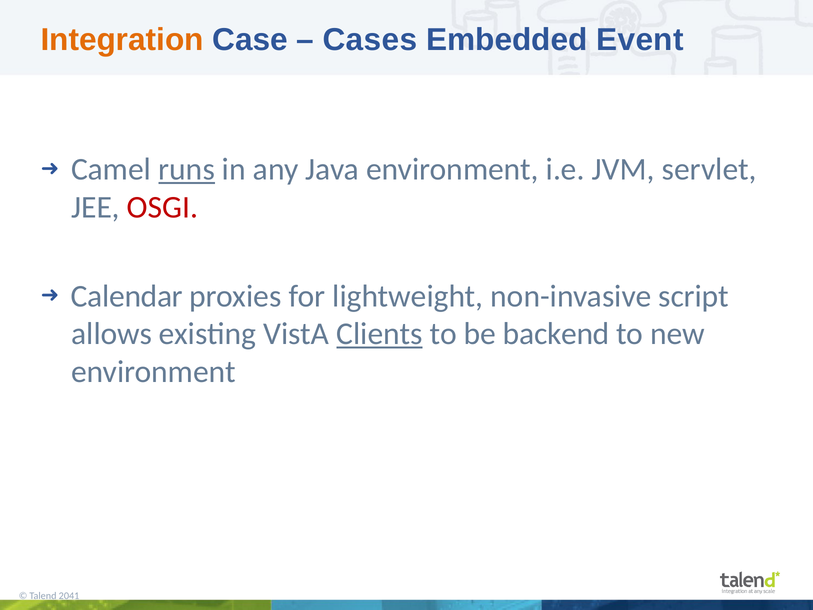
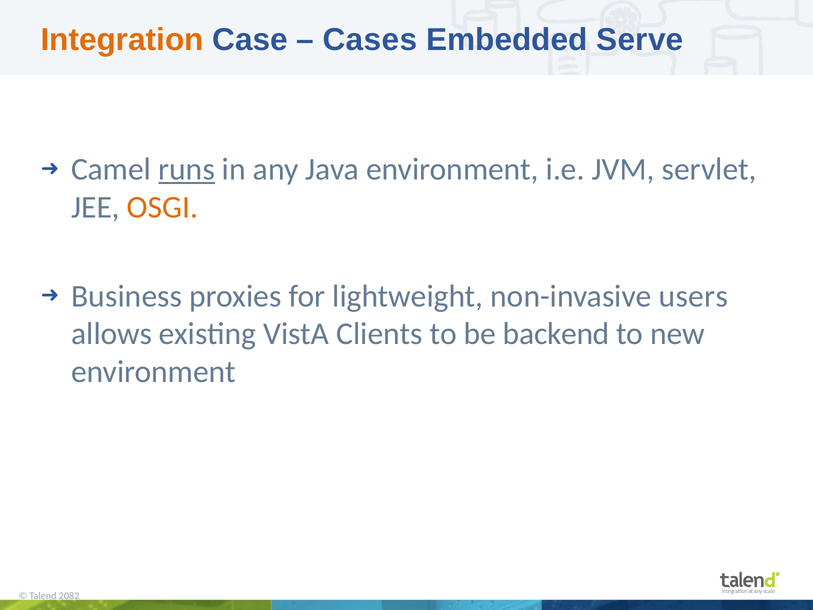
Event: Event -> Serve (640, 40)
OSGI colour: red -> orange (163, 207)
Calendar: Calendar -> Business (127, 296)
script: script -> users (693, 296)
Clients underline: present -> none (380, 334)
2041: 2041 -> 2082 (69, 596)
